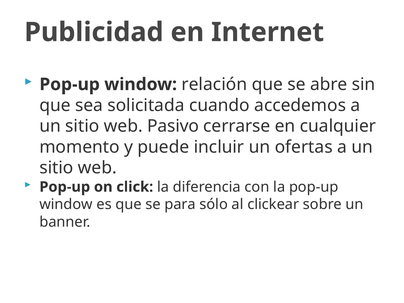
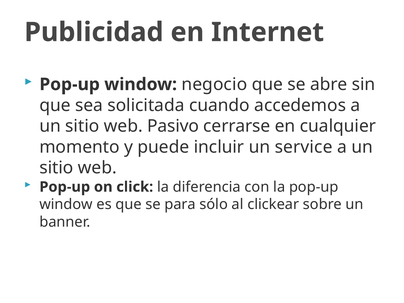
relación: relación -> negocio (214, 84)
ofertas: ofertas -> service (304, 147)
